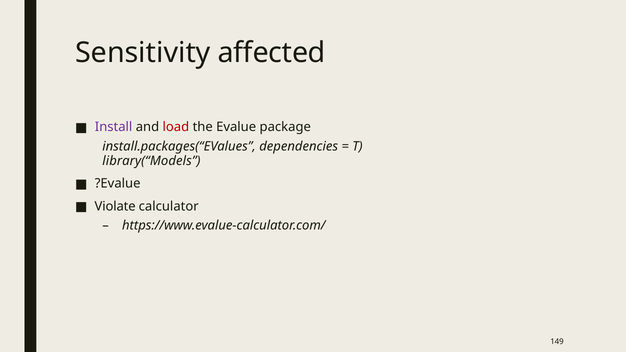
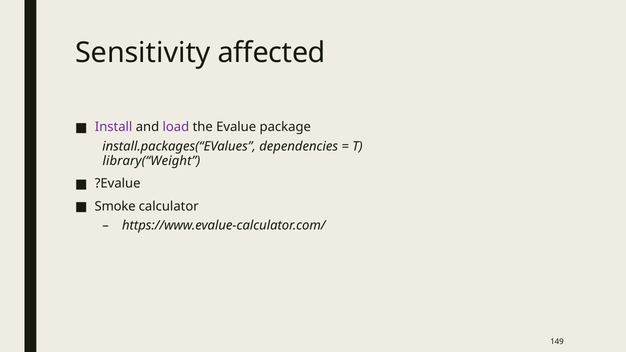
load colour: red -> purple (176, 127)
library(“Models: library(“Models -> library(“Weight (151, 161)
Violate: Violate -> Smoke (115, 206)
